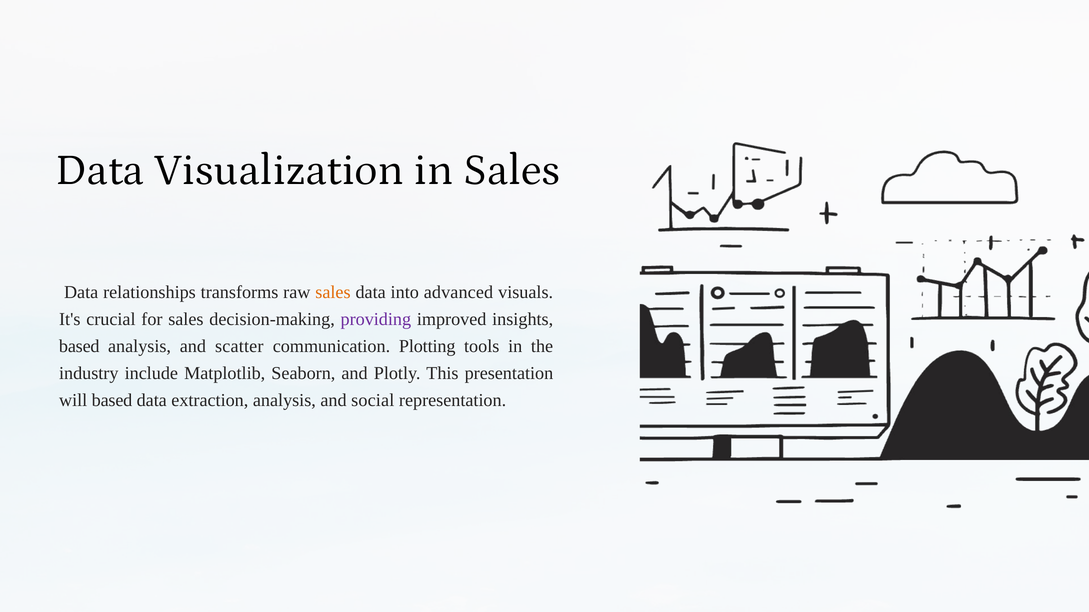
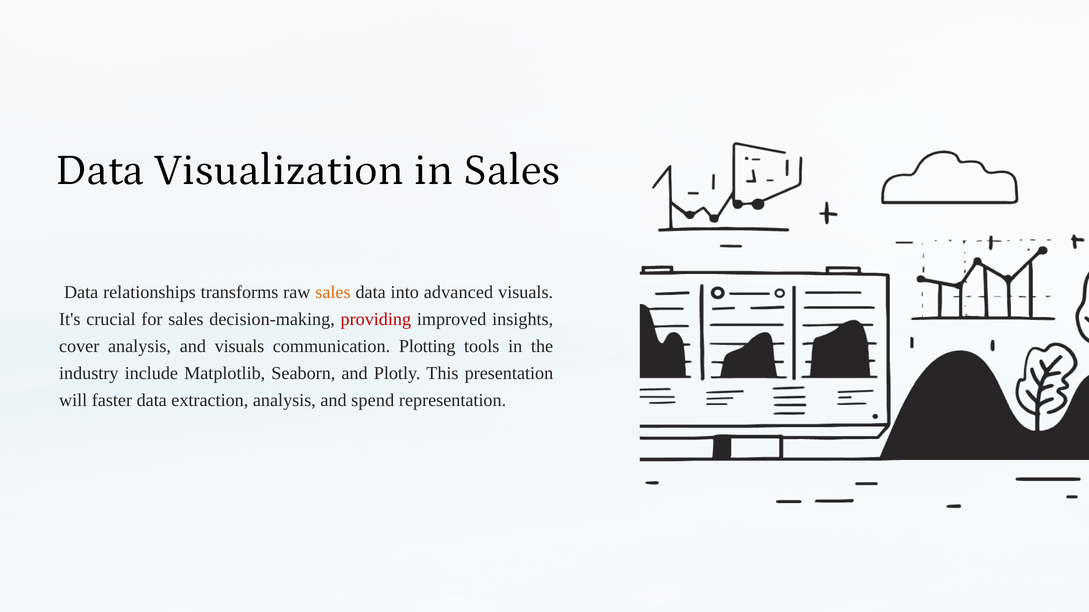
providing colour: purple -> red (376, 320)
based: based -> cover (79, 346)
and scatter: scatter -> visuals (239, 346)
will based: based -> faster (112, 400)
social: social -> spend (373, 400)
